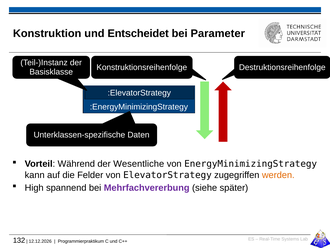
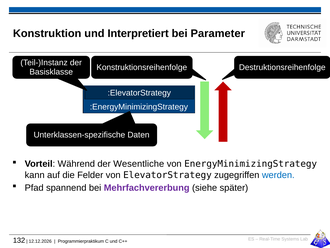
Entscheidet: Entscheidet -> Interpretiert (138, 34)
werden colour: orange -> blue (278, 175)
High: High -> Pfad (34, 187)
